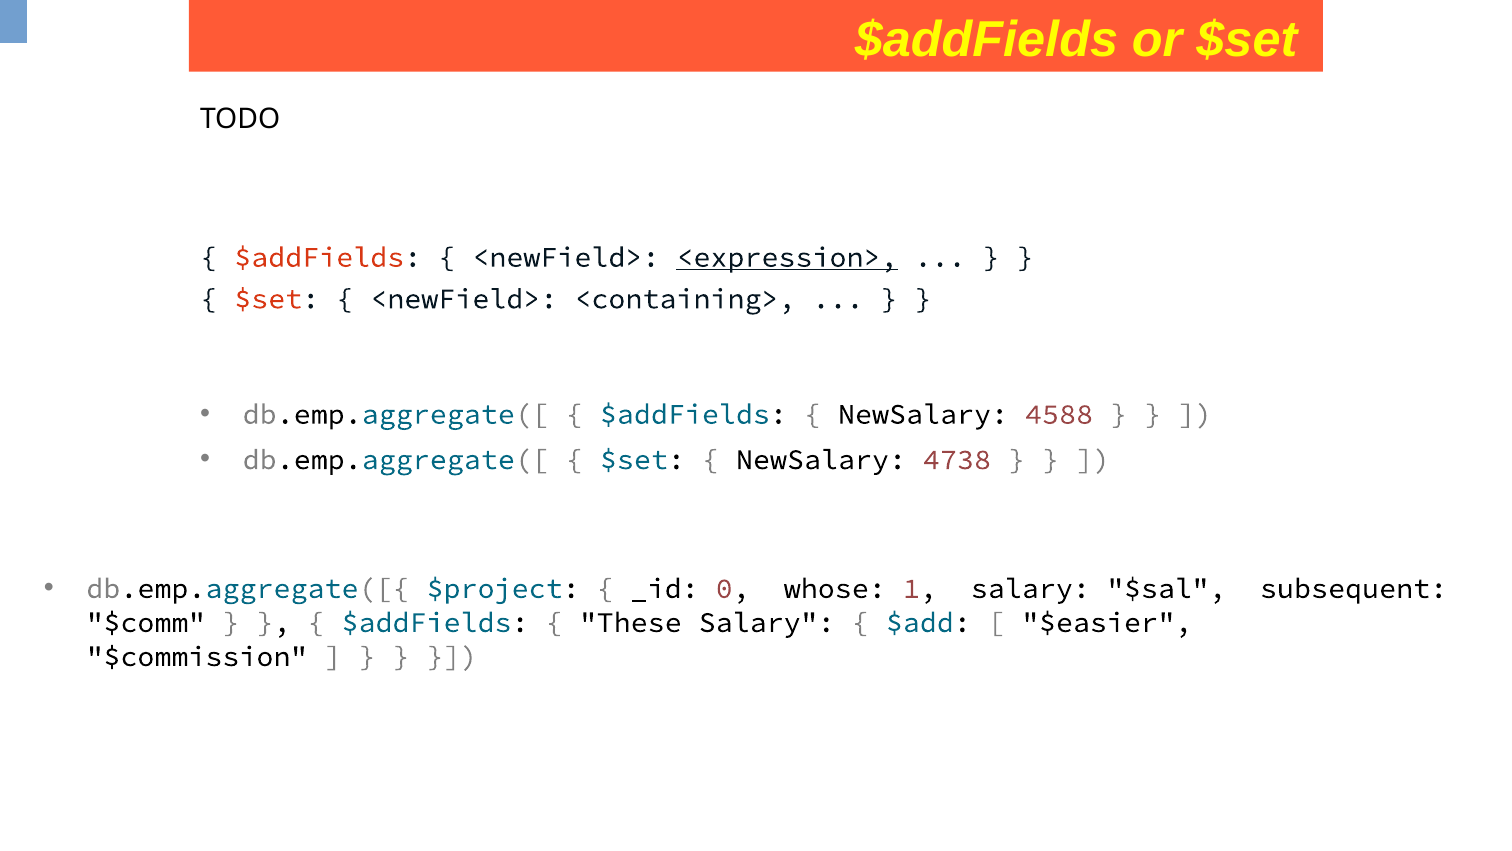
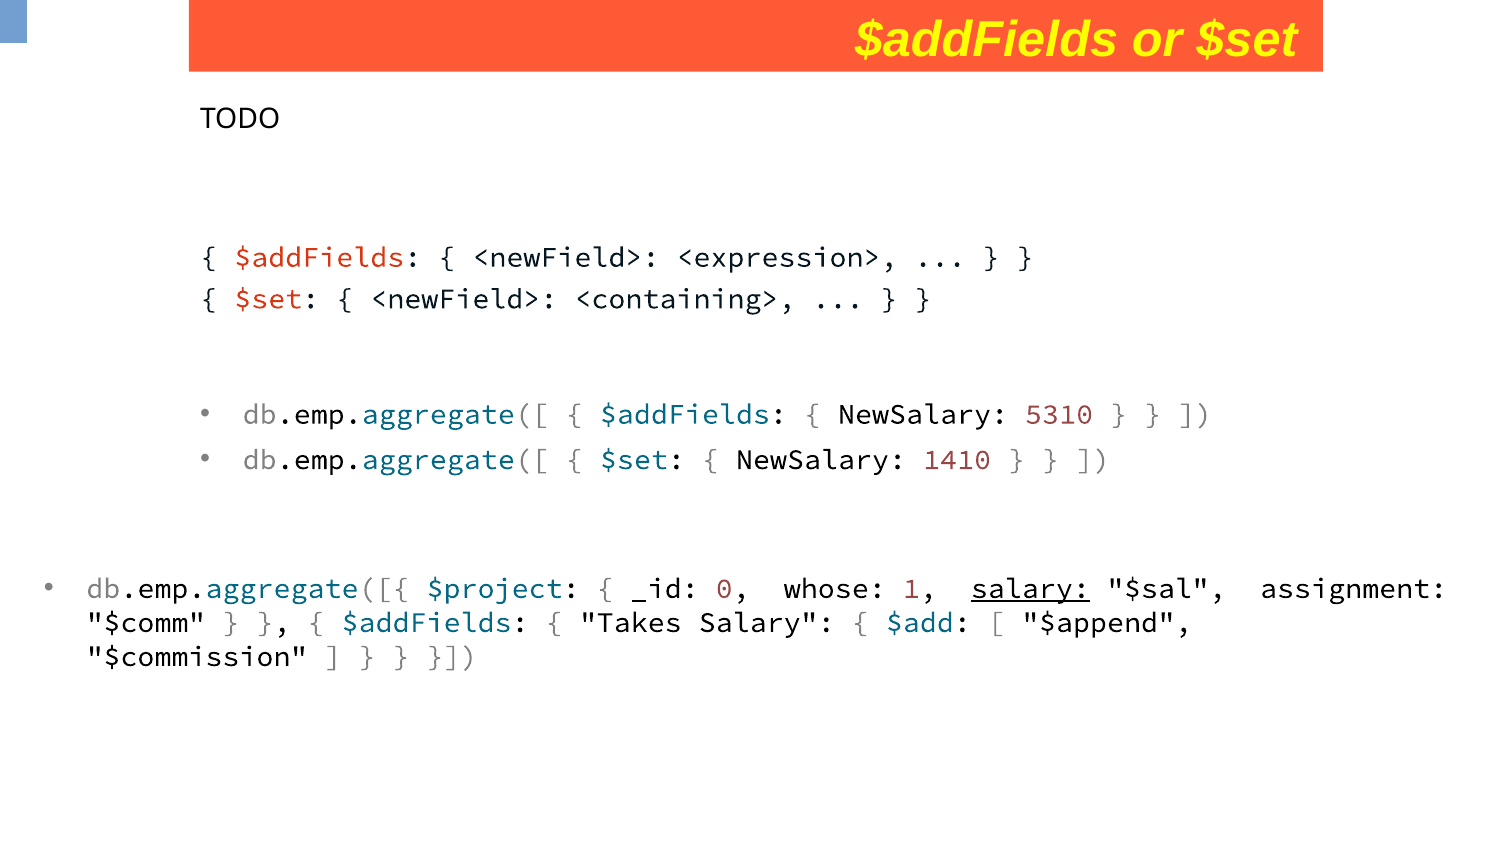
<expression> underline: present -> none (787, 257)
4588: 4588 -> 5310 (1059, 414)
4738: 4738 -> 1410 (957, 459)
salary underline: none -> present (1030, 588)
subsequent: subsequent -> assignment (1354, 588)
These: These -> Takes (631, 622)
$easier: $easier -> $append (1107, 622)
